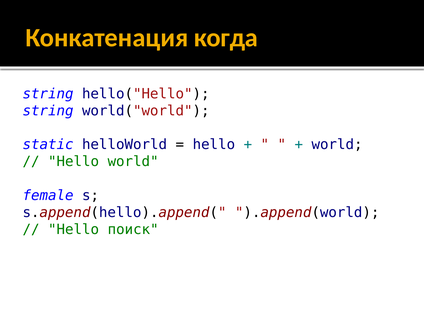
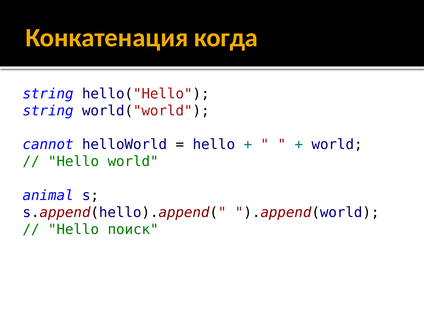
static: static -> cannot (48, 145)
female: female -> animal (48, 195)
